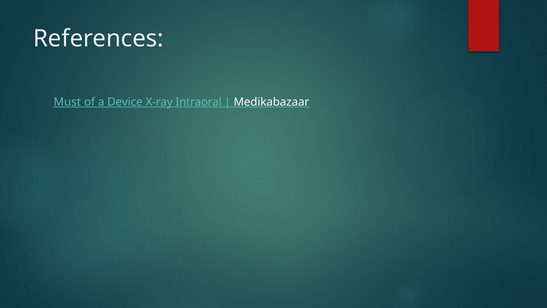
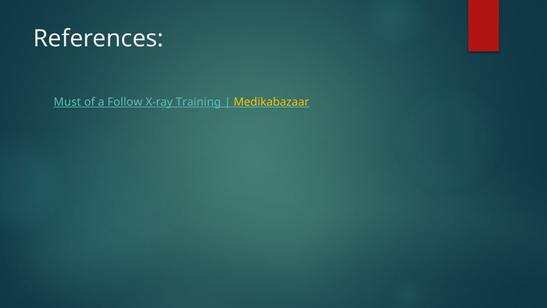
Device: Device -> Follow (125, 102)
Intraoral: Intraoral -> Training (198, 102)
Medikabazaar colour: white -> yellow (271, 102)
